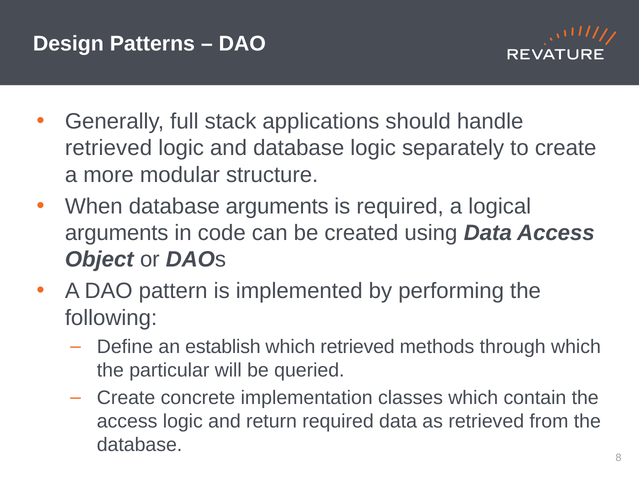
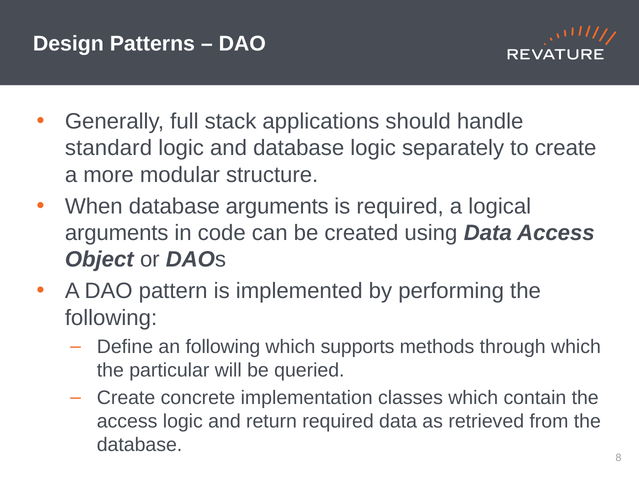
retrieved: retrieved -> standard (109, 148)
an establish: establish -> following (223, 347)
which retrieved: retrieved -> supports (358, 347)
